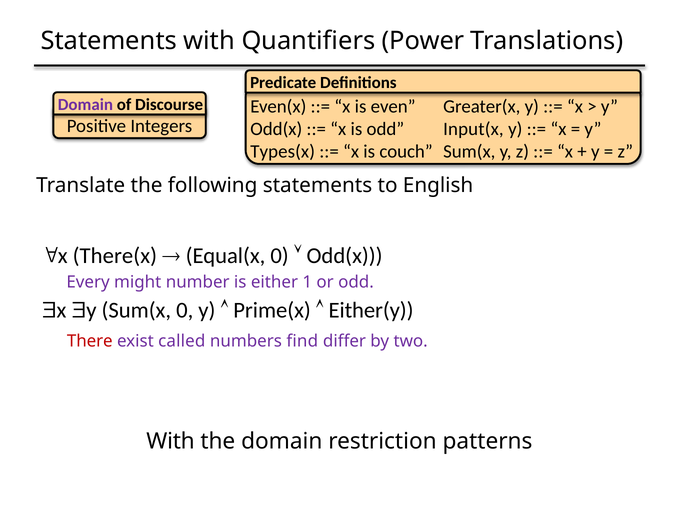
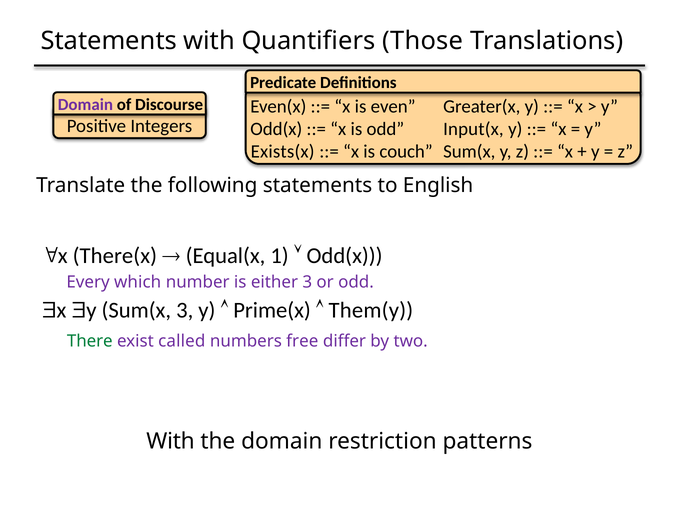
Power: Power -> Those (423, 41)
Types(x: Types(x -> Exists(x (283, 152)
Equal(x 0: 0 -> 1 (280, 256)
might: might -> which (138, 282)
either 1: 1 -> 3 (307, 282)
Sum(x 0: 0 -> 3 (185, 310)
Either(y: Either(y -> Them(y (371, 310)
There colour: red -> green (90, 341)
find: find -> free (302, 341)
